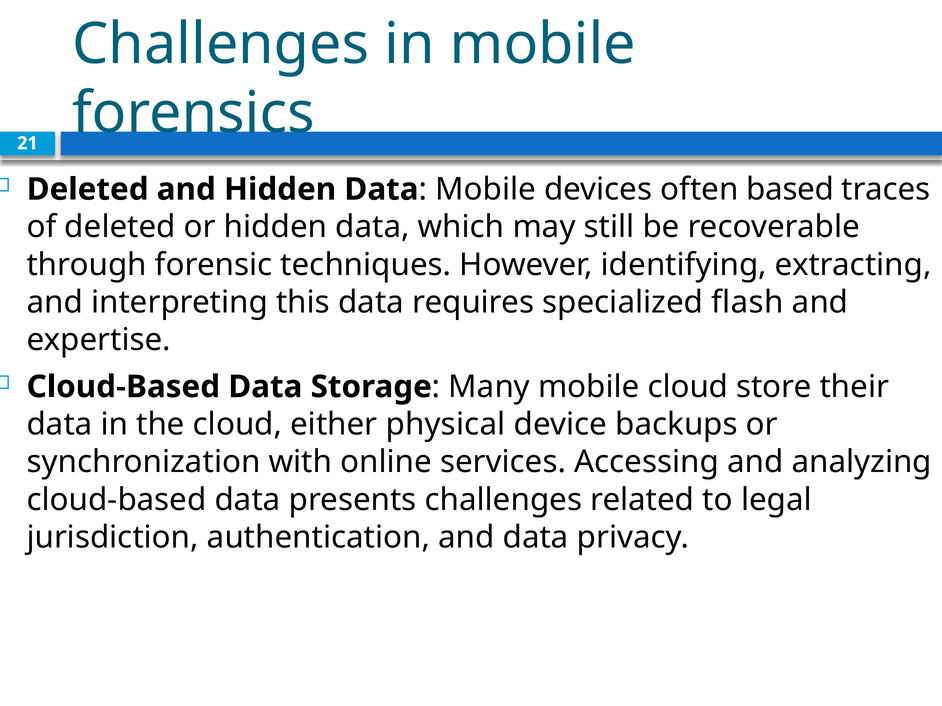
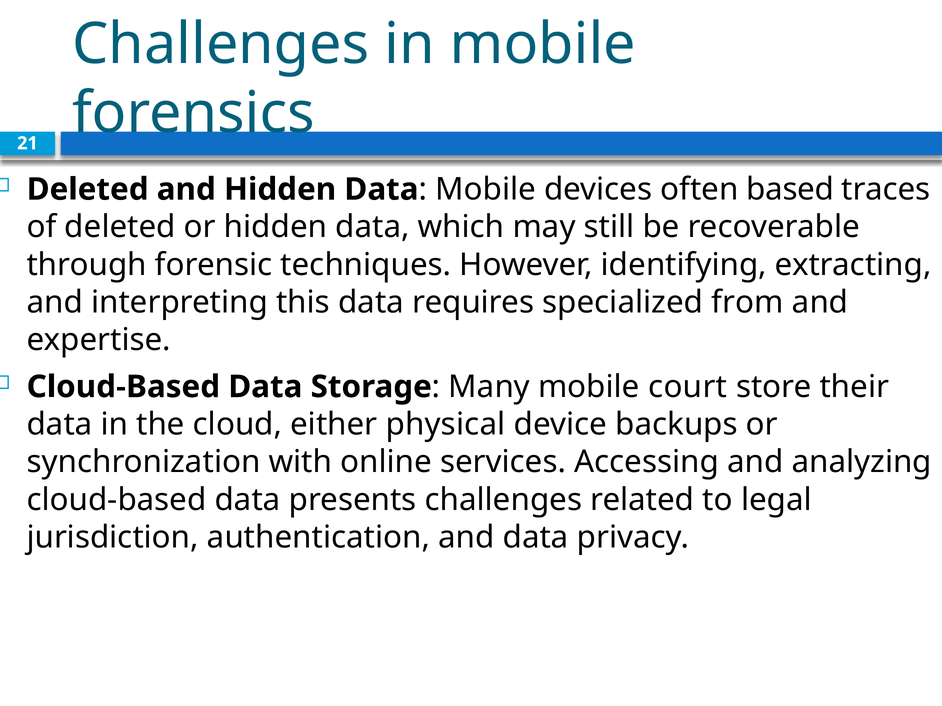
flash: flash -> from (747, 303)
mobile cloud: cloud -> court (688, 387)
